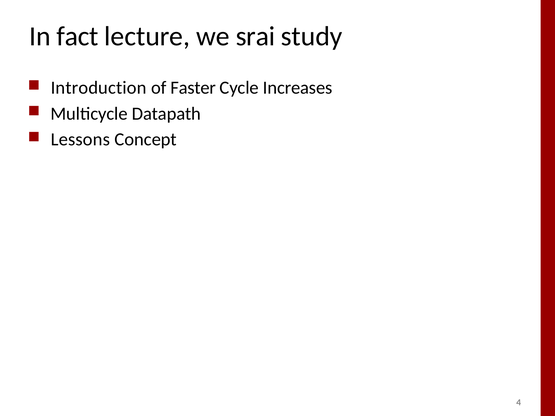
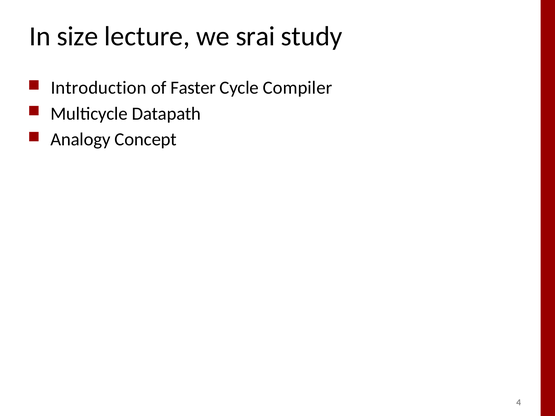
fact: fact -> size (78, 37)
Increases: Increases -> Compiler (298, 88)
Lessons: Lessons -> Analogy (80, 140)
